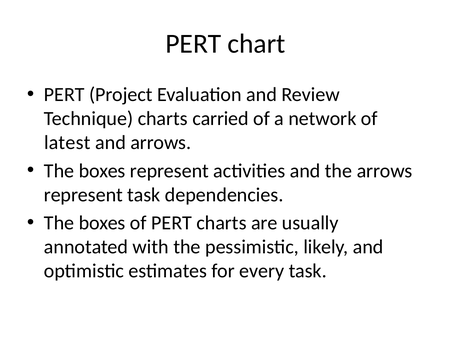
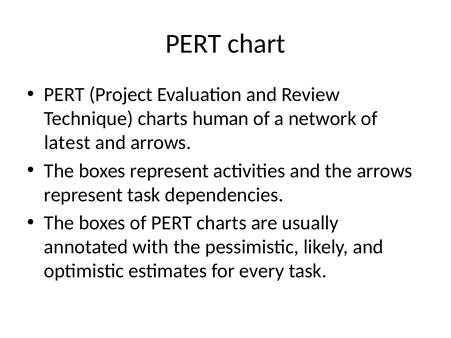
carried: carried -> human (221, 119)
